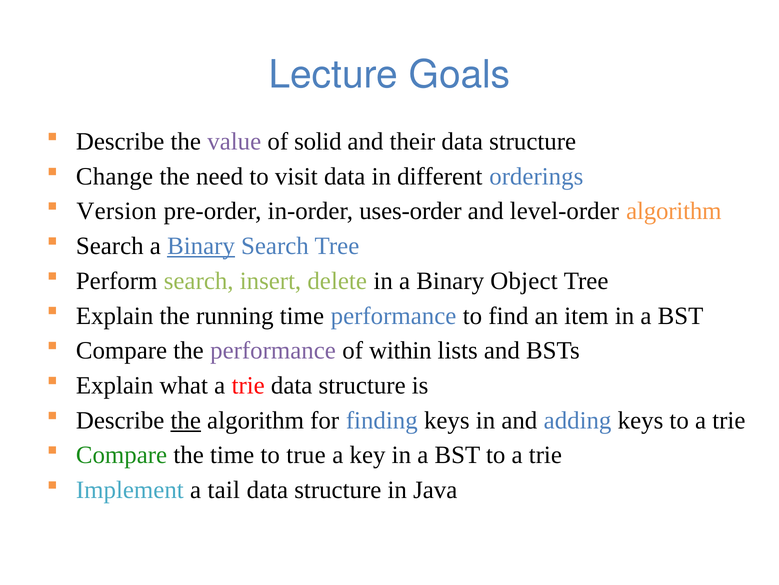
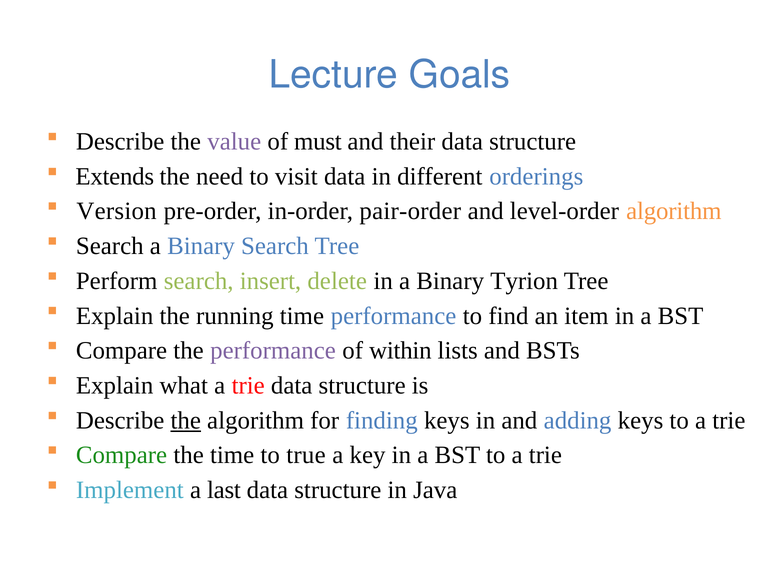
solid: solid -> must (318, 141)
Change: Change -> Extends (115, 176)
uses-order: uses-order -> pair-order (410, 211)
Binary underline: present -> none (201, 246)
Object: Object -> Tyrion (524, 281)
tail: tail -> last (224, 489)
